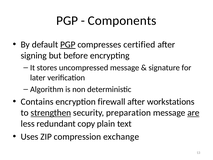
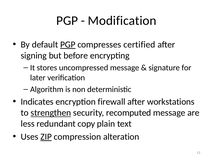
Components: Components -> Modification (122, 21)
Contains: Contains -> Indicates (37, 102)
preparation: preparation -> recomputed (129, 113)
are underline: present -> none (193, 113)
ZIP underline: none -> present (46, 136)
exchange: exchange -> alteration (121, 136)
